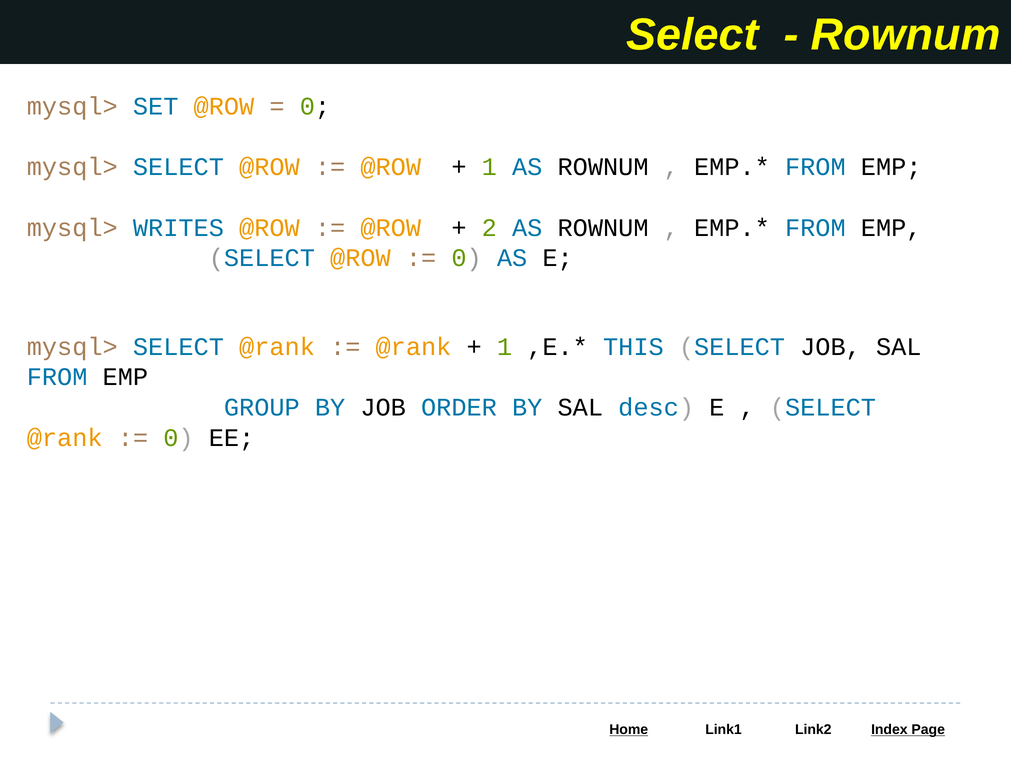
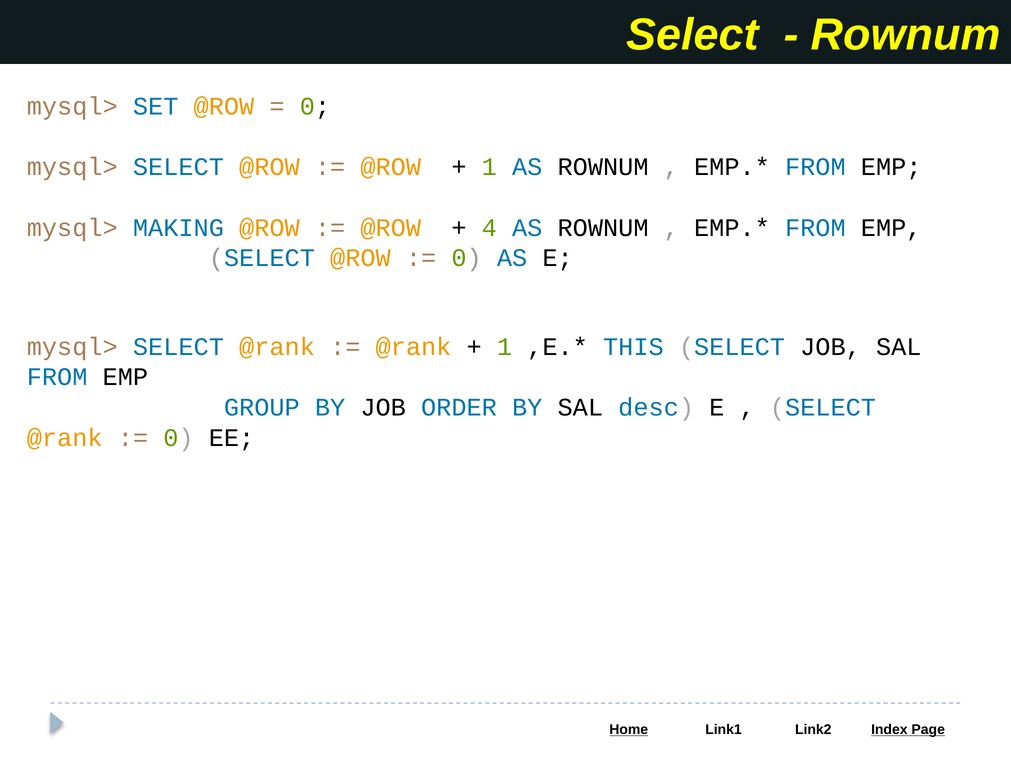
WRITES: WRITES -> MAKING (178, 227)
2: 2 -> 4 (489, 227)
